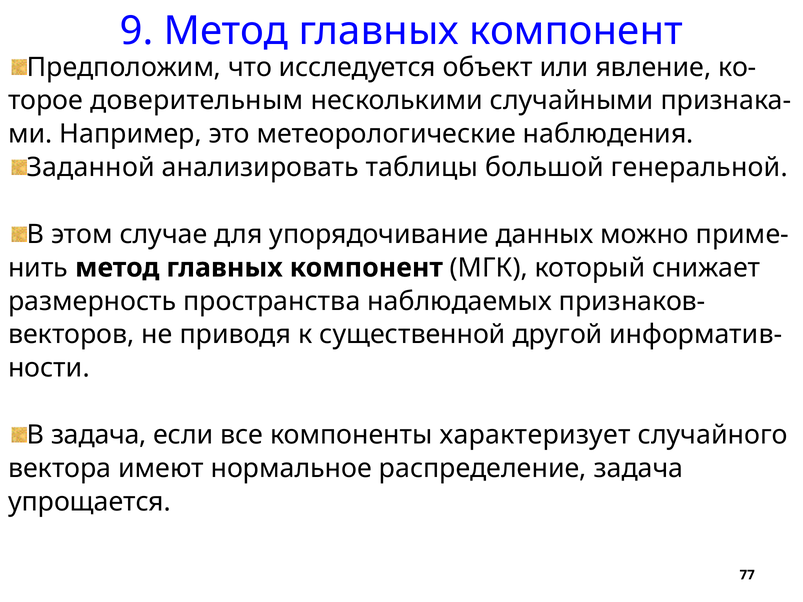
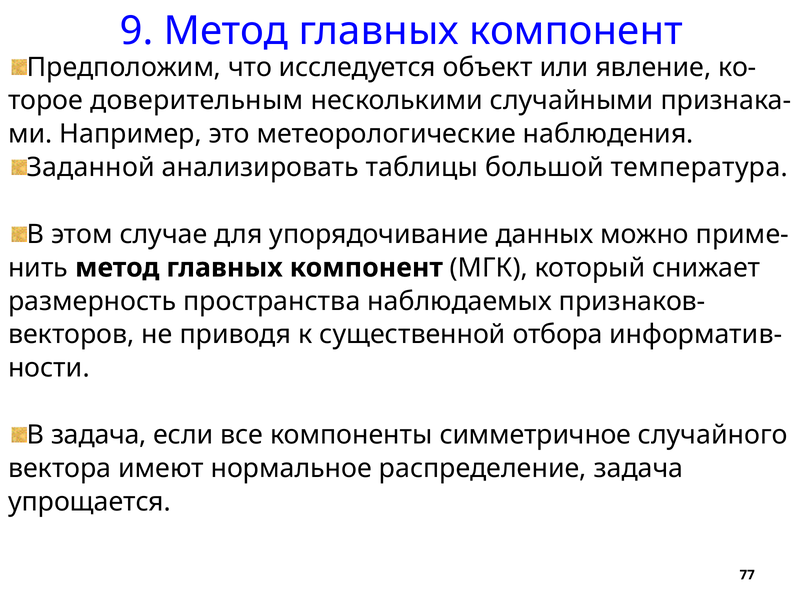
генеральной: генеральной -> температура (699, 168)
другой: другой -> отбора (558, 335)
характеризует: характеризует -> симметричное (535, 435)
